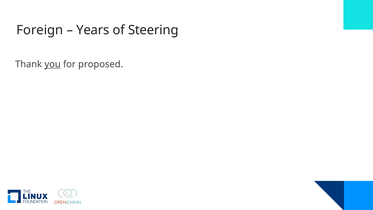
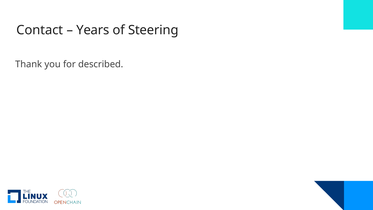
Foreign: Foreign -> Contact (40, 30)
you underline: present -> none (53, 64)
proposed: proposed -> described (101, 64)
